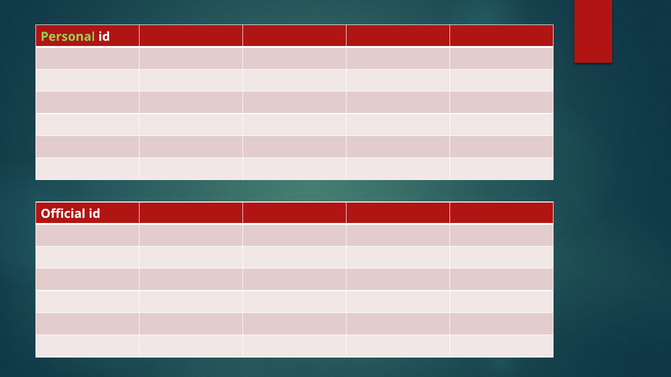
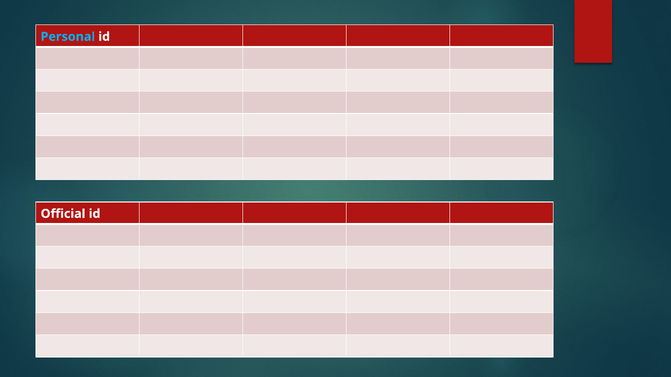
Personal colour: light green -> light blue (68, 37)
